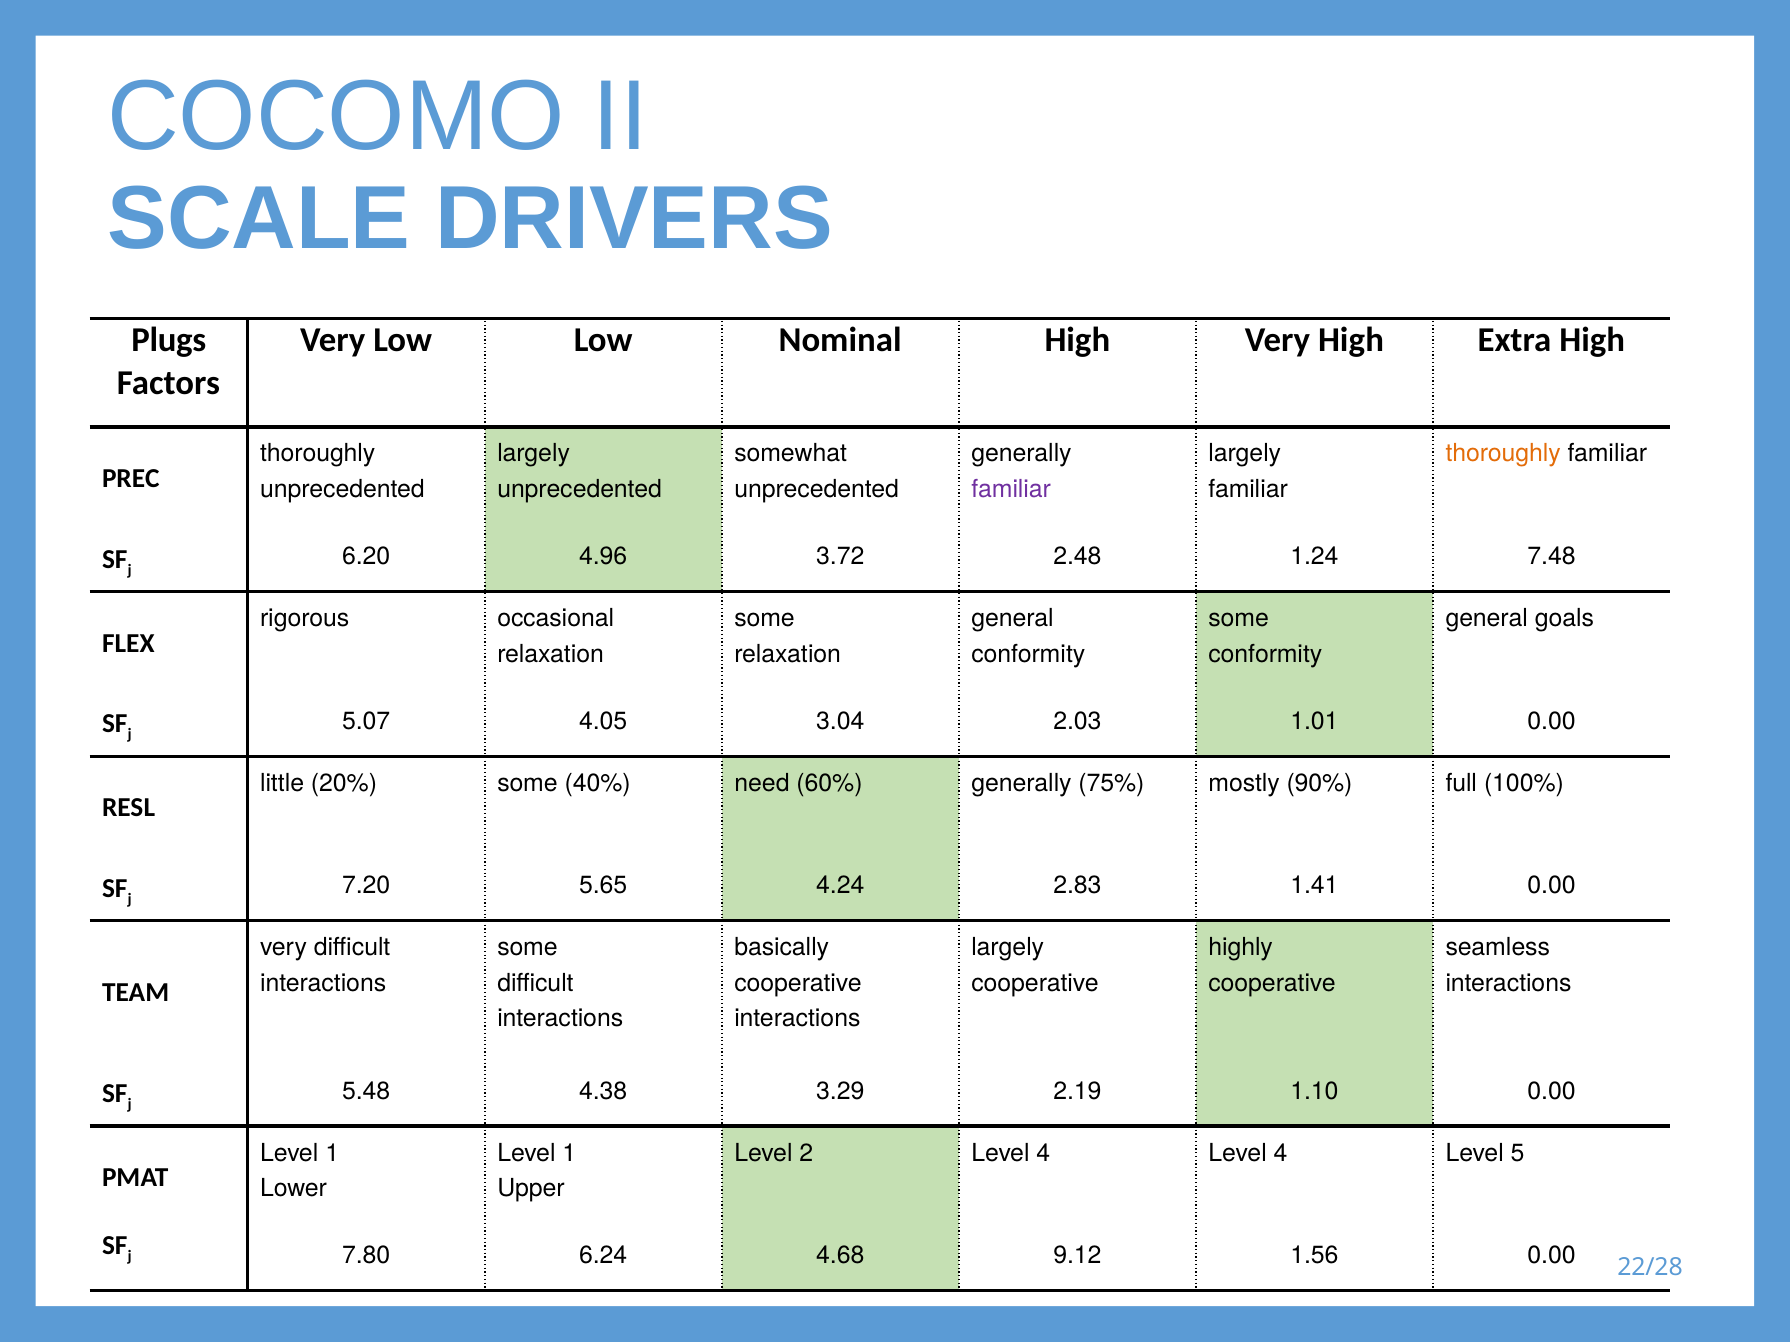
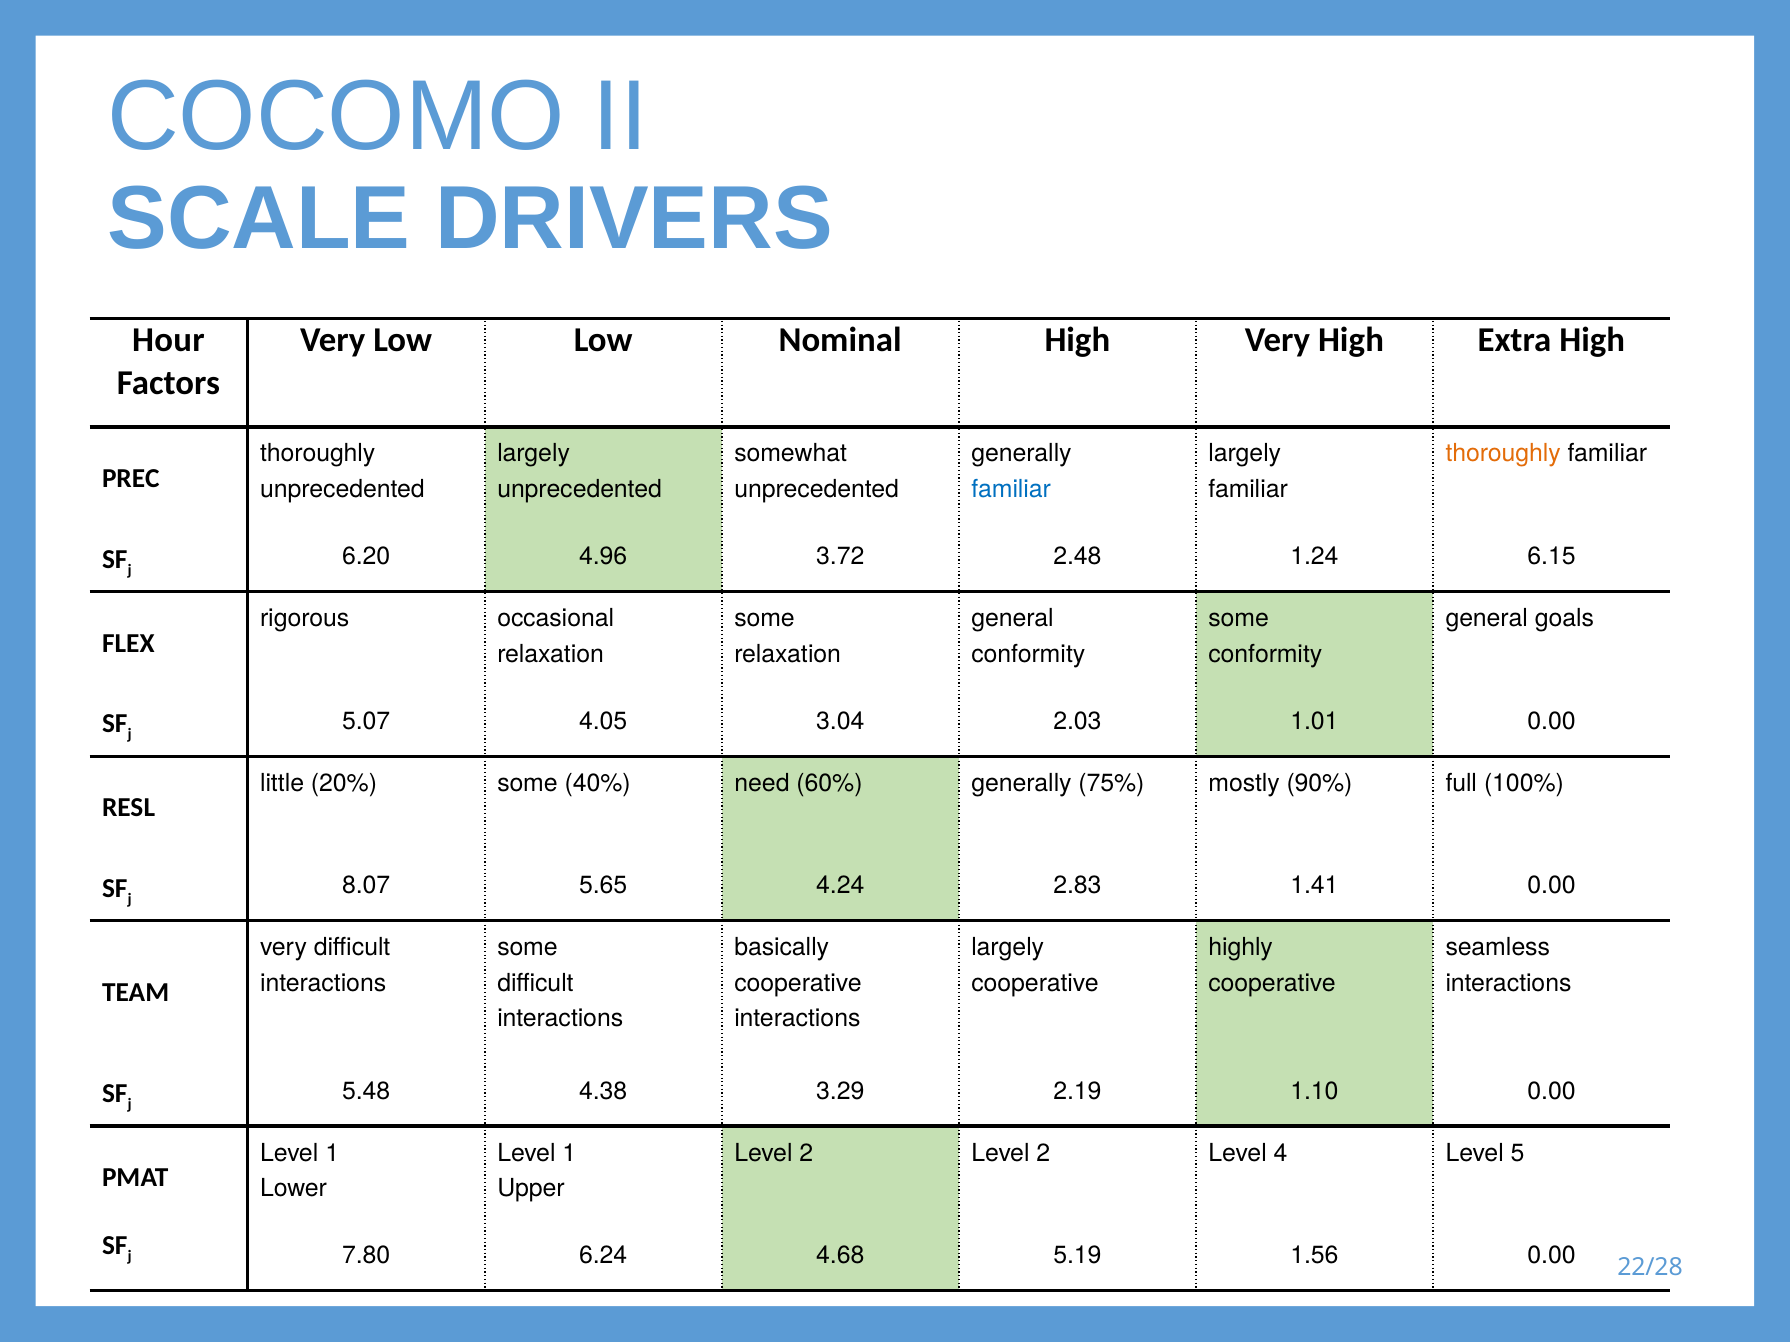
Plugs: Plugs -> Hour (168, 340)
familiar colour: purple -> blue (1011, 489)
7.48: 7.48 -> 6.15 (1552, 557)
7.20: 7.20 -> 8.07 (366, 886)
2 Level 4: 4 -> 2 (1043, 1153)
9.12: 9.12 -> 5.19 (1077, 1256)
